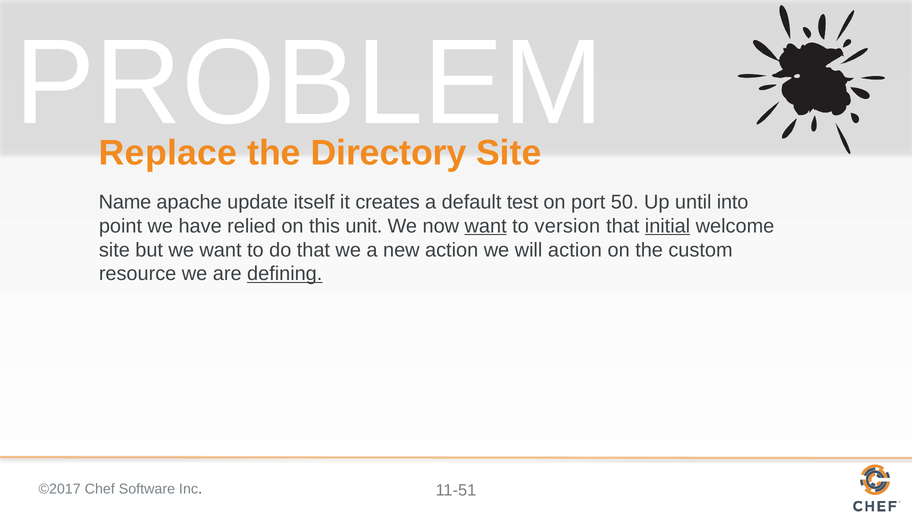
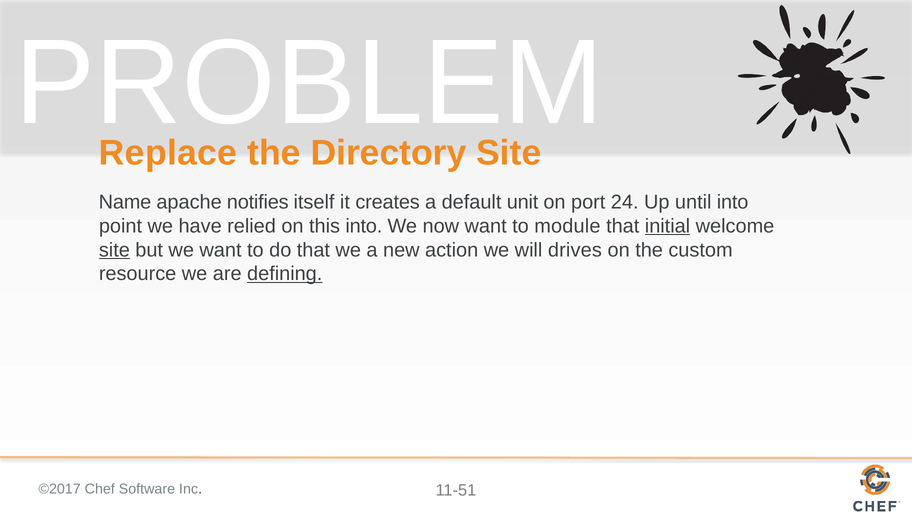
update: update -> notifies (258, 202)
test: test -> unit (523, 202)
50: 50 -> 24 (625, 202)
this unit: unit -> into (364, 226)
want underline: present -> none (486, 226)
version: version -> module (567, 226)
site underline: none -> present (114, 250)
will action: action -> drives (575, 250)
